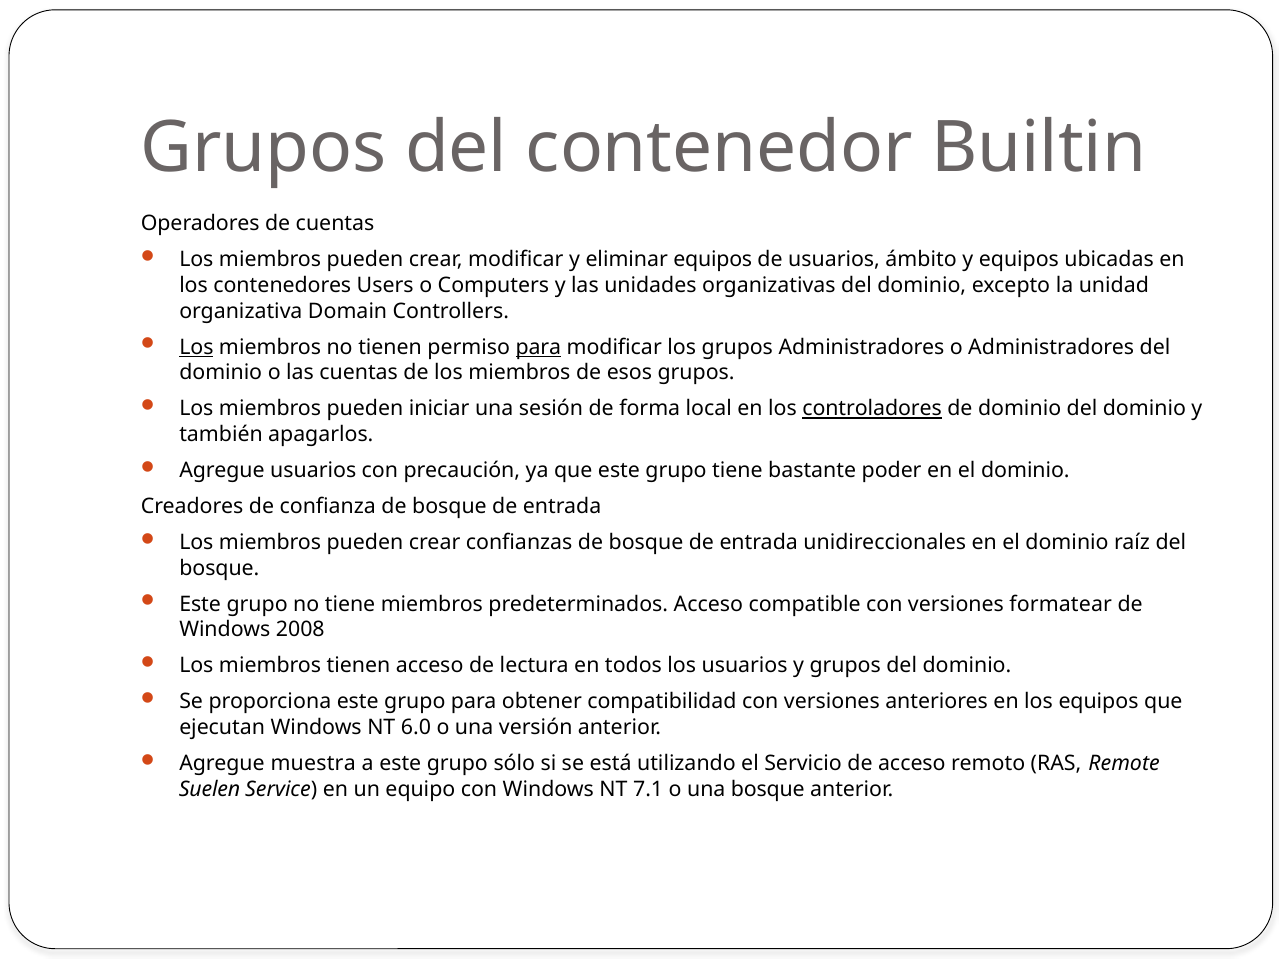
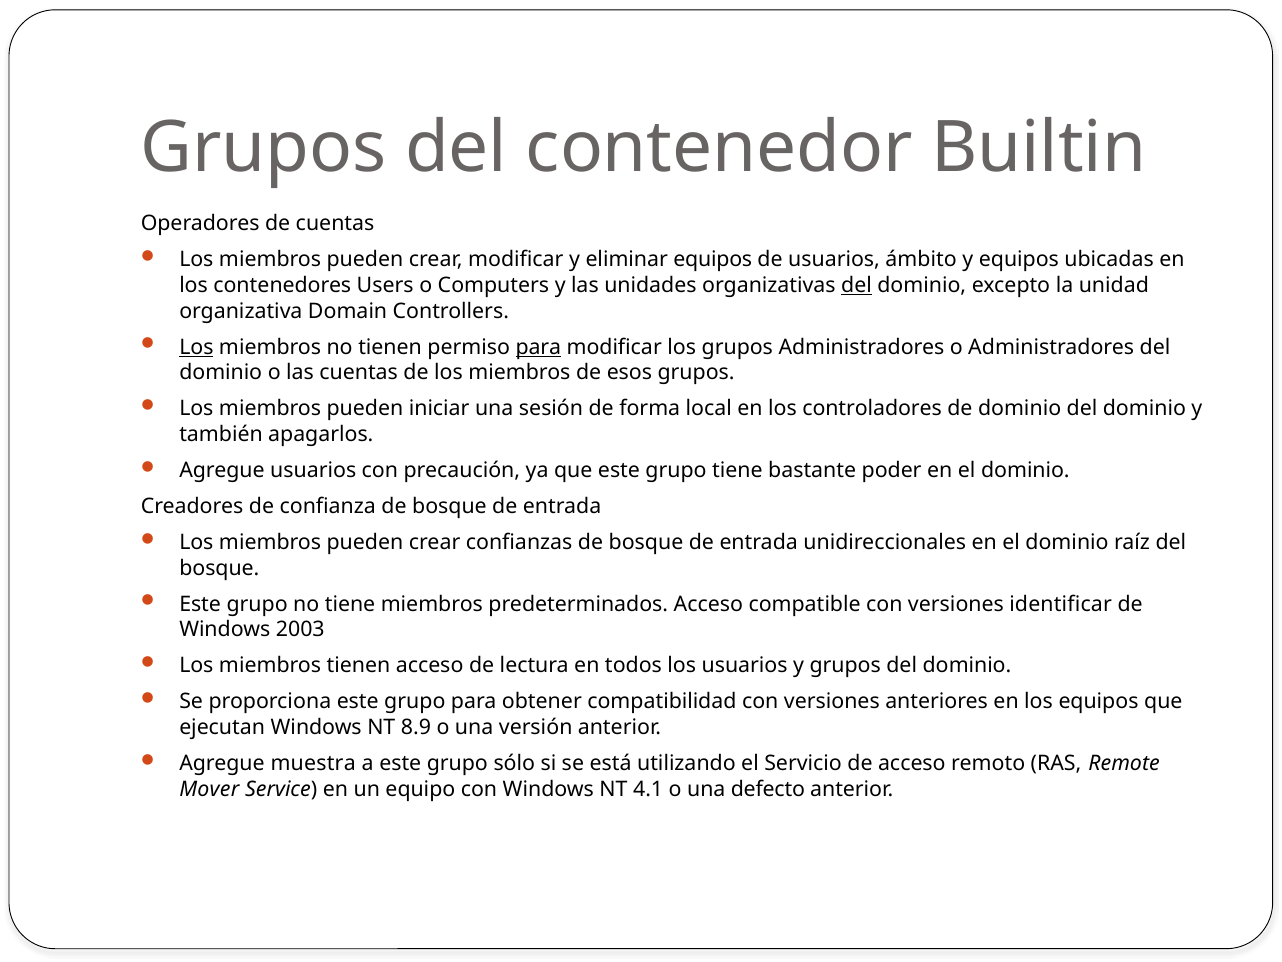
del underline: none -> present (857, 285)
controladores underline: present -> none (872, 408)
formatear: formatear -> identificar (1061, 604)
2008: 2008 -> 2003 (300, 629)
6.0: 6.0 -> 8.9 (416, 727)
Suelen: Suelen -> Mover (209, 789)
7.1: 7.1 -> 4.1 (648, 789)
una bosque: bosque -> defecto (768, 789)
